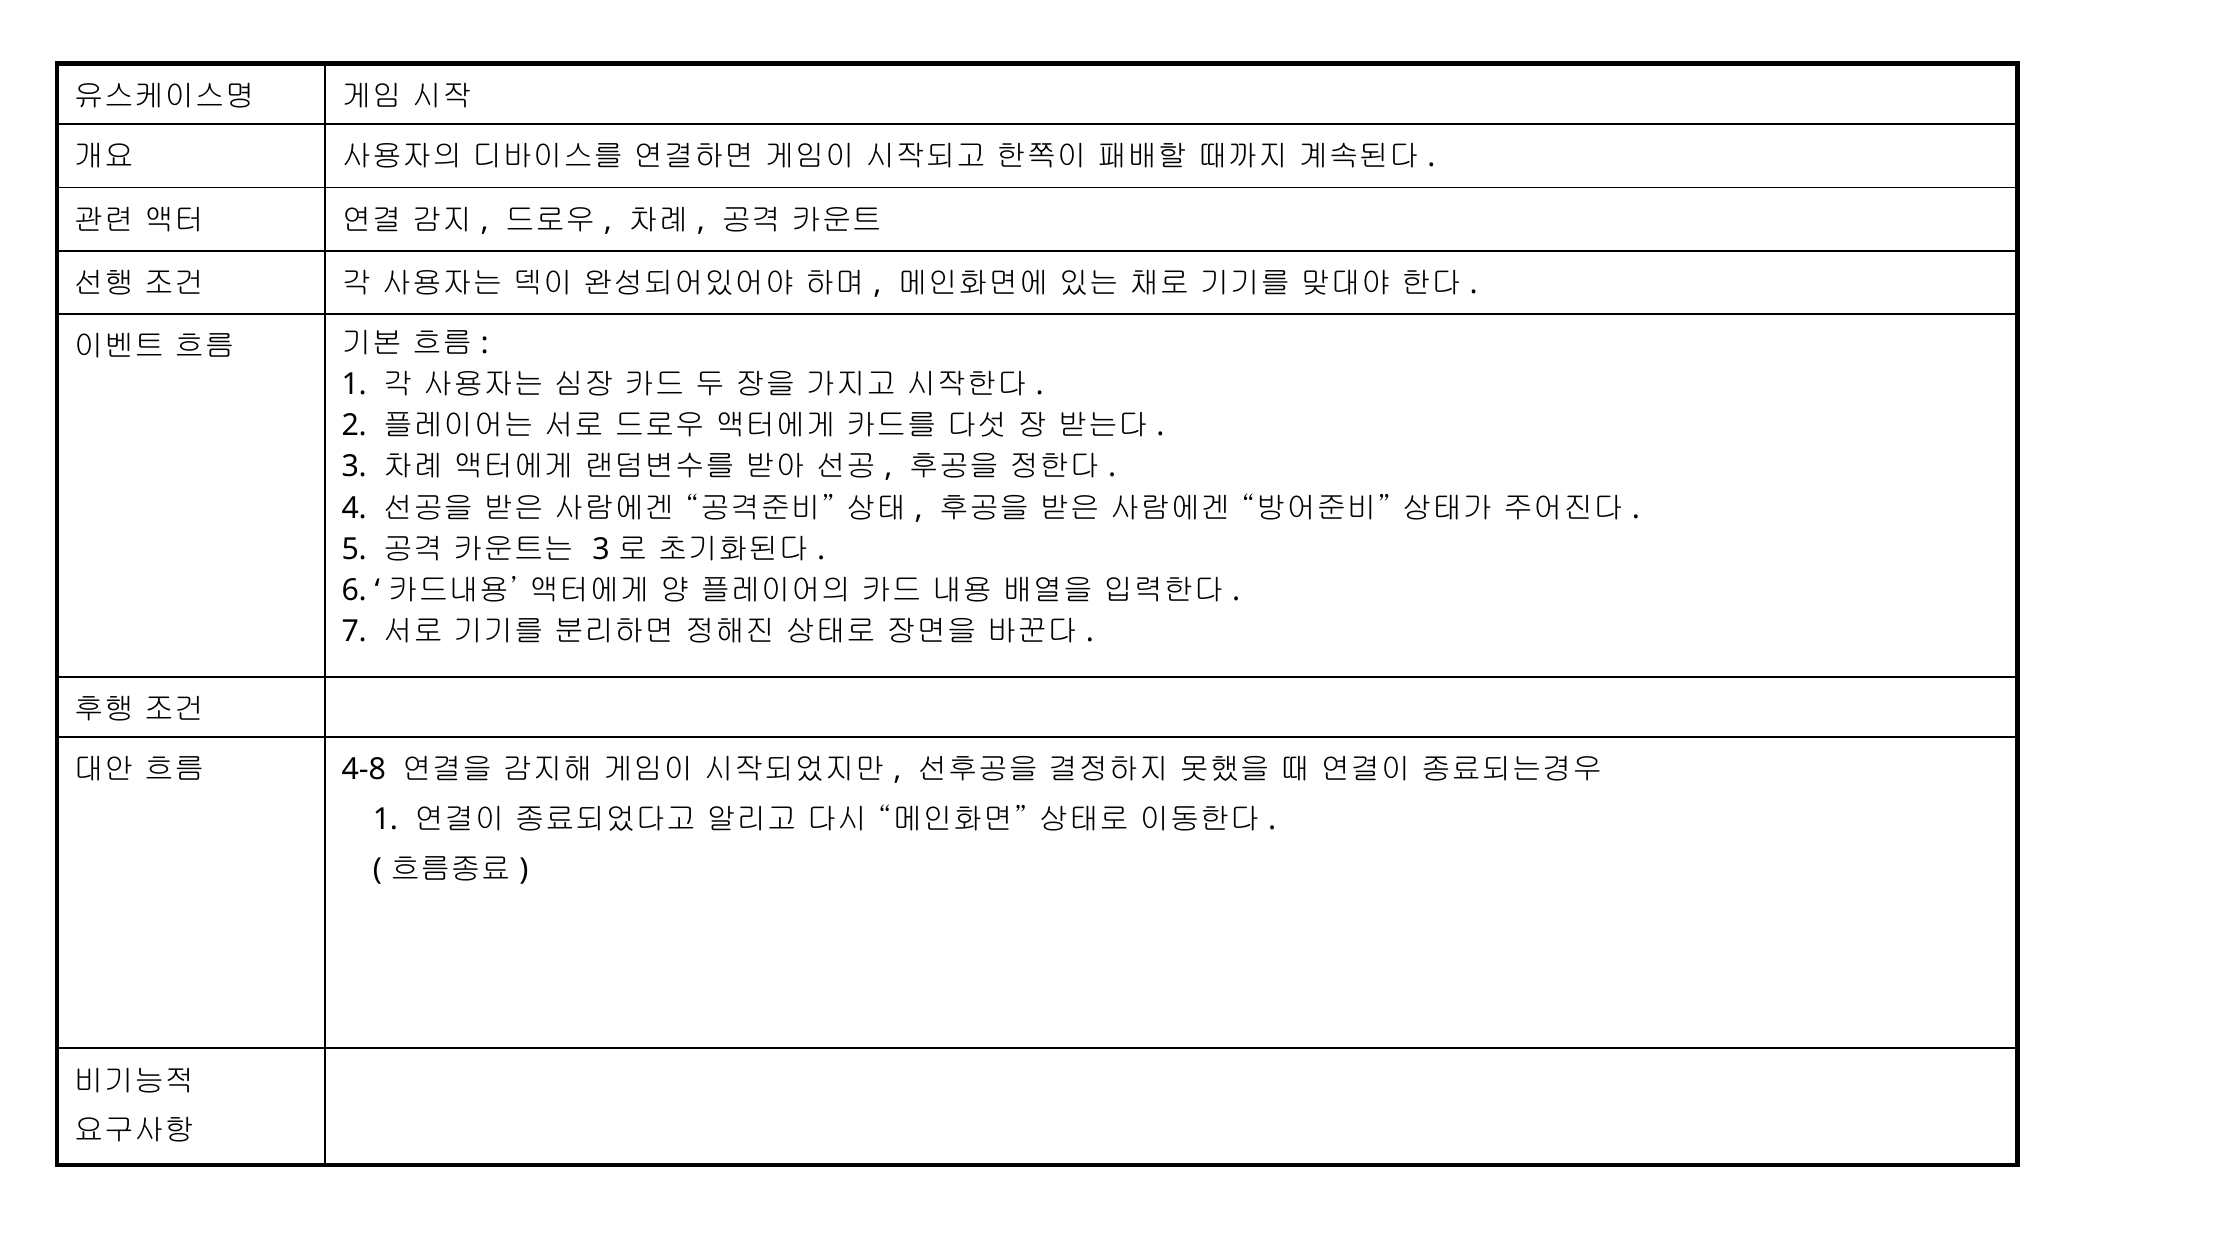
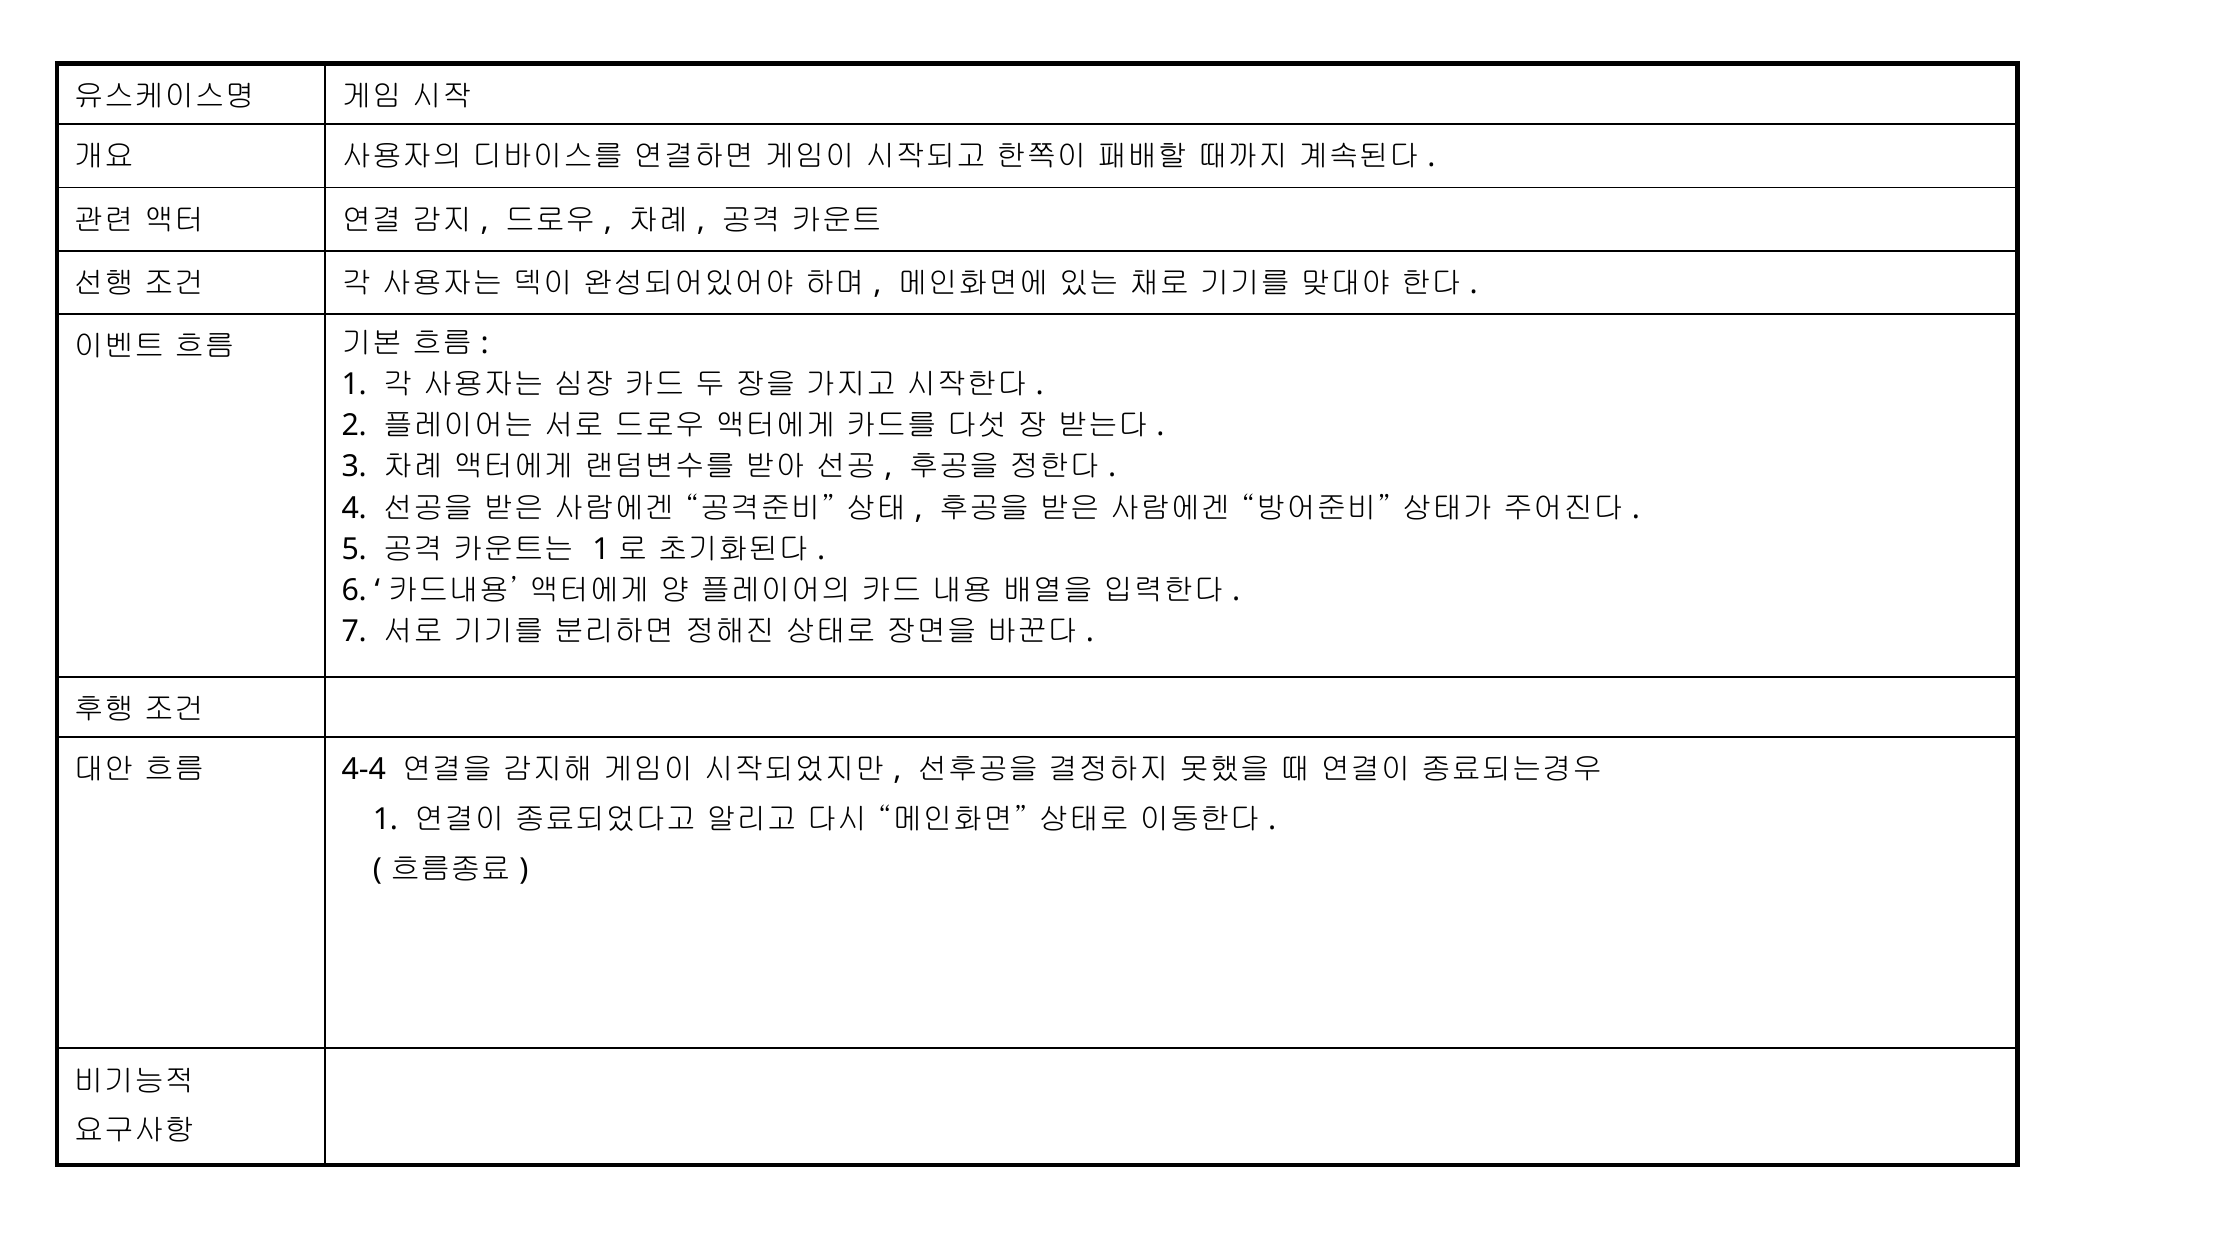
3: 3 -> 1 (601, 549)
4-8: 4-8 -> 4-4 (364, 770)
